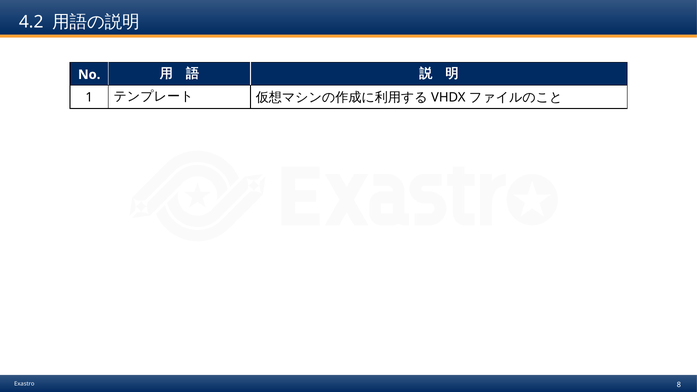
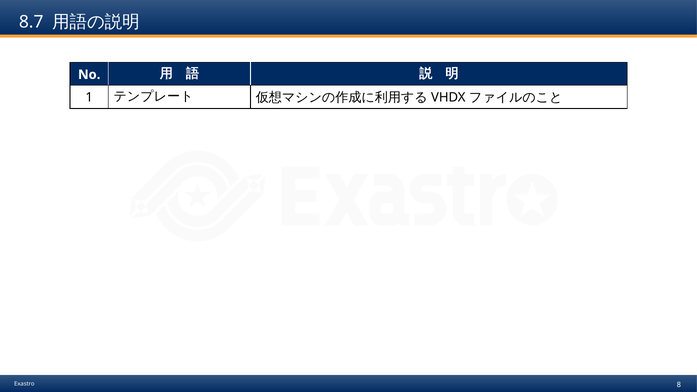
4.2: 4.2 -> 8.7 (31, 22)
